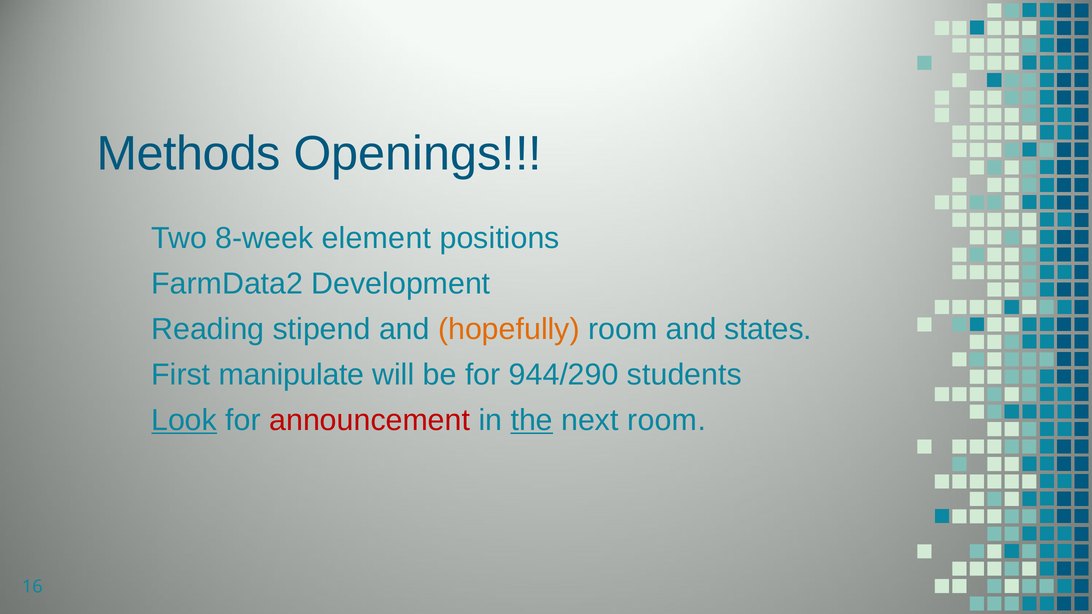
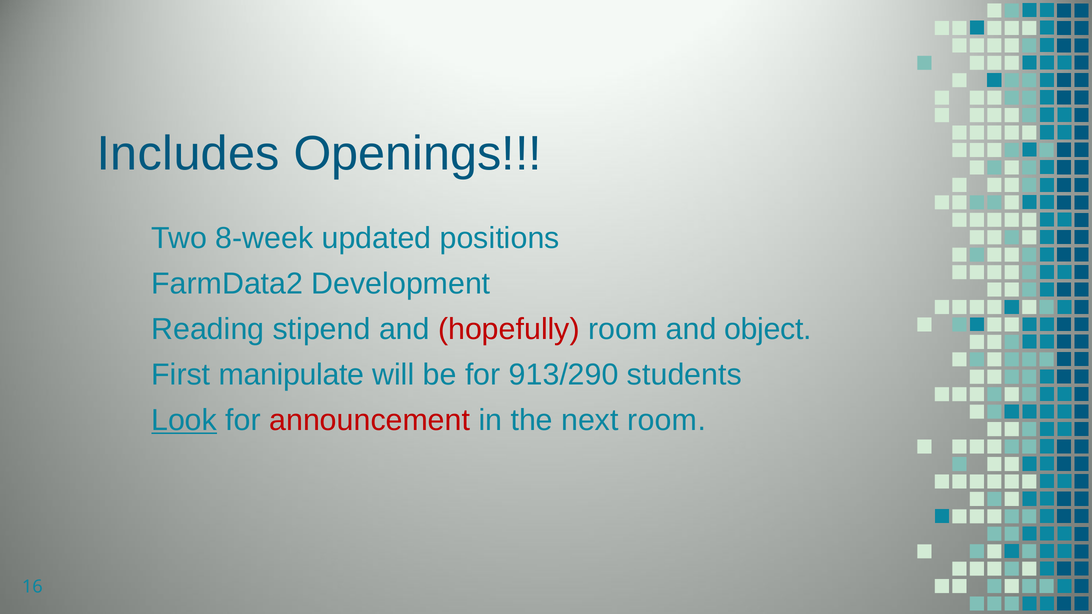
Methods: Methods -> Includes (188, 154)
element: element -> updated (376, 238)
hopefully colour: orange -> red (509, 329)
states: states -> object (768, 329)
944/290: 944/290 -> 913/290 (564, 375)
the underline: present -> none (532, 420)
